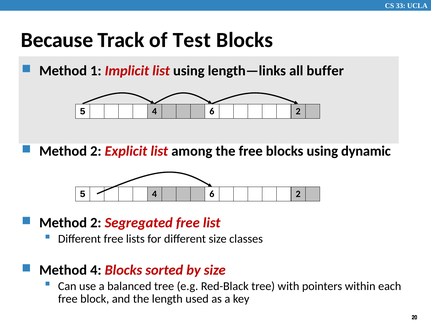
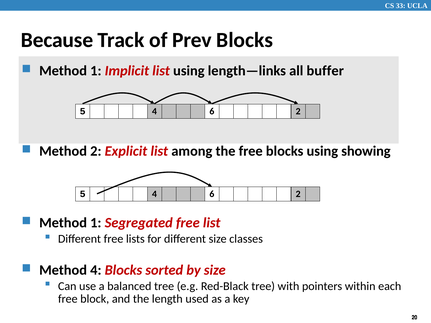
Test: Test -> Prev (192, 40)
dynamic: dynamic -> showing (366, 151)
2: 2 -> 1 (96, 223)
